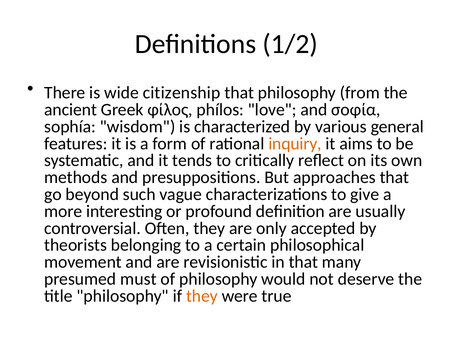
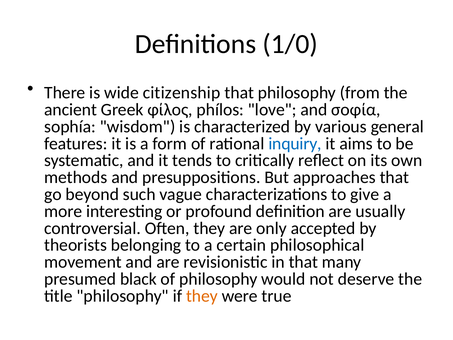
1/2: 1/2 -> 1/0 (290, 44)
inquiry colour: orange -> blue (295, 143)
must: must -> black (139, 279)
